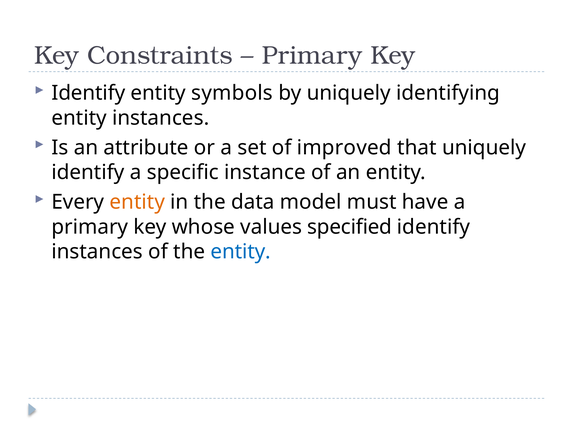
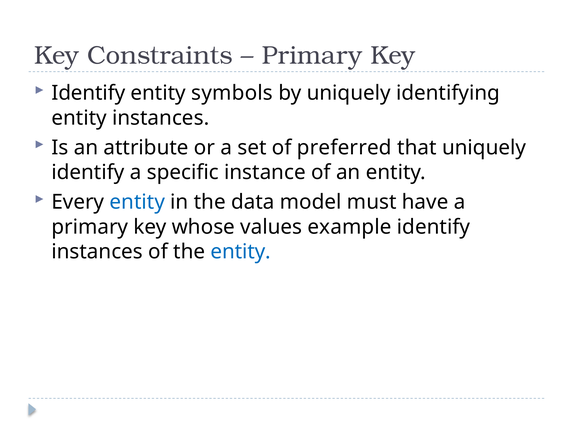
improved: improved -> preferred (344, 147)
entity colour: orange -> blue (137, 202)
specified: specified -> example (349, 227)
